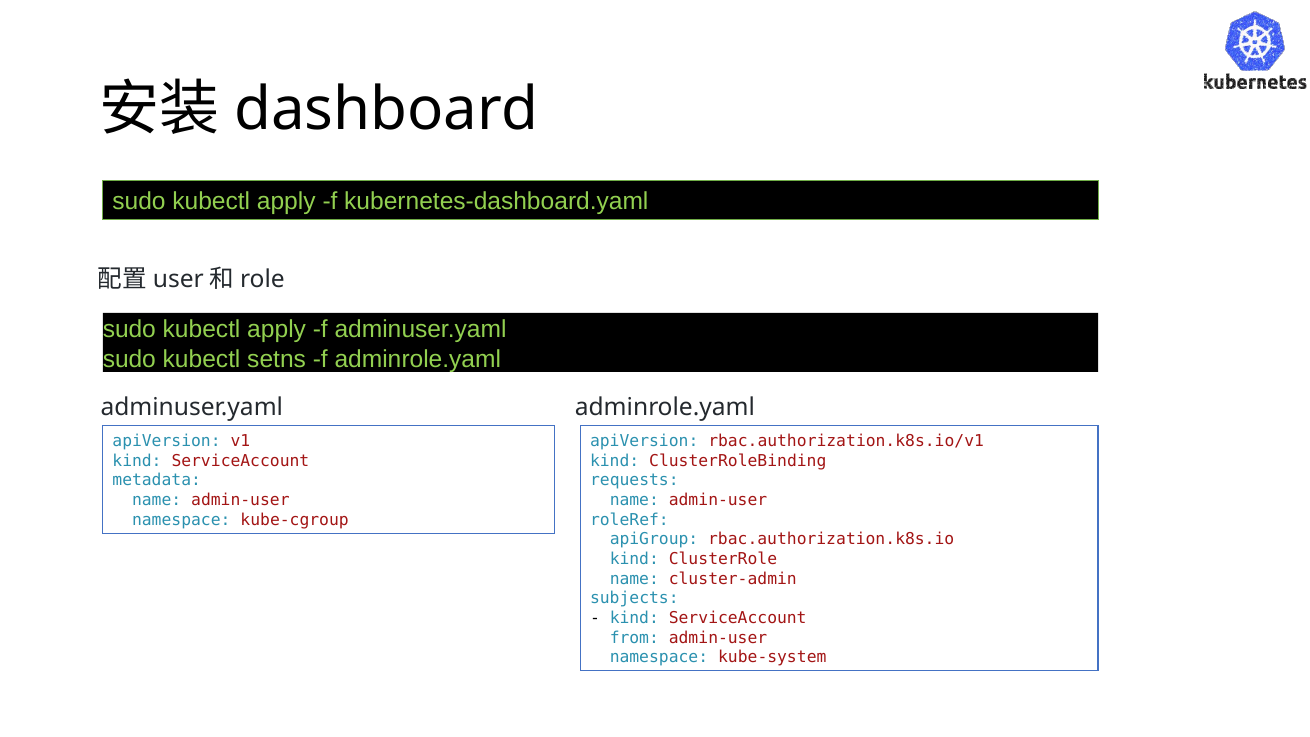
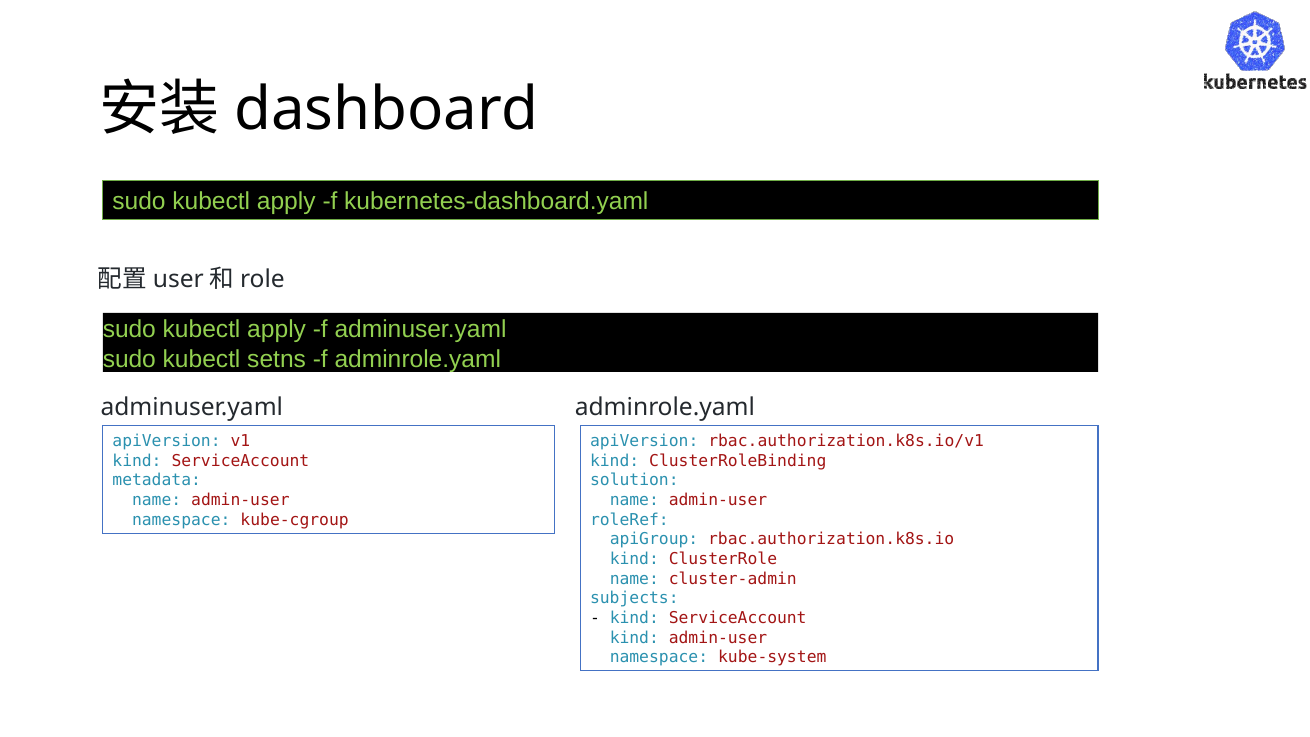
requests: requests -> solution (634, 480)
from: from -> kind (634, 638)
